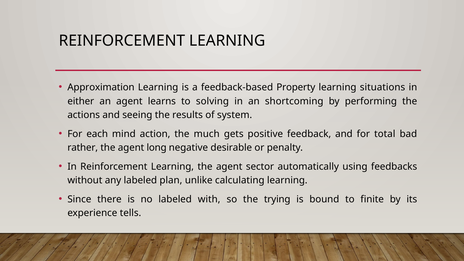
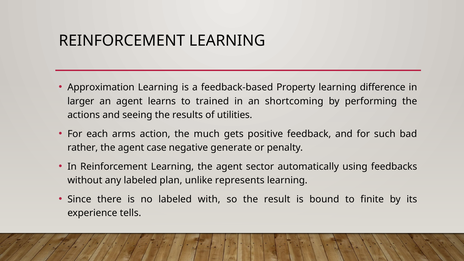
situations: situations -> difference (383, 87)
either: either -> larger (81, 101)
solving: solving -> trained (212, 101)
system: system -> utilities (235, 115)
mind: mind -> arms (124, 134)
total: total -> such (385, 134)
long: long -> case (157, 148)
desirable: desirable -> generate (231, 148)
calculating: calculating -> represents (240, 180)
trying: trying -> result (277, 199)
